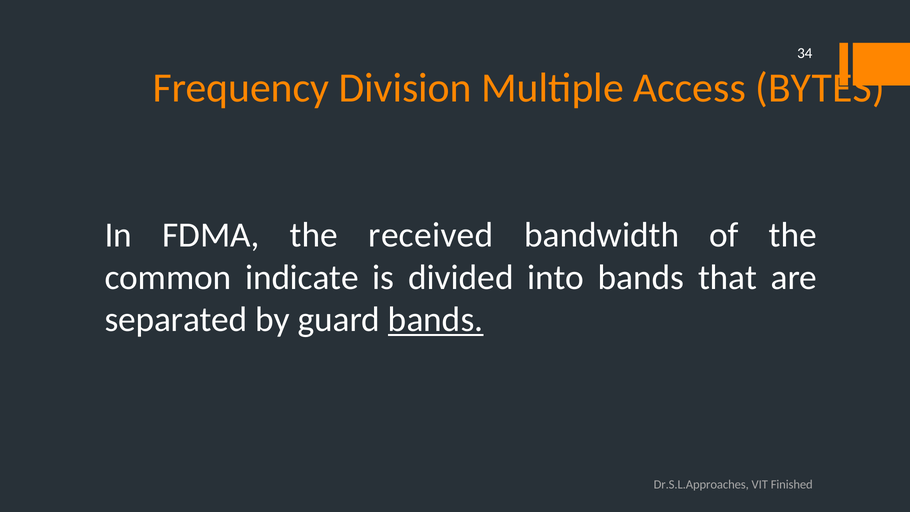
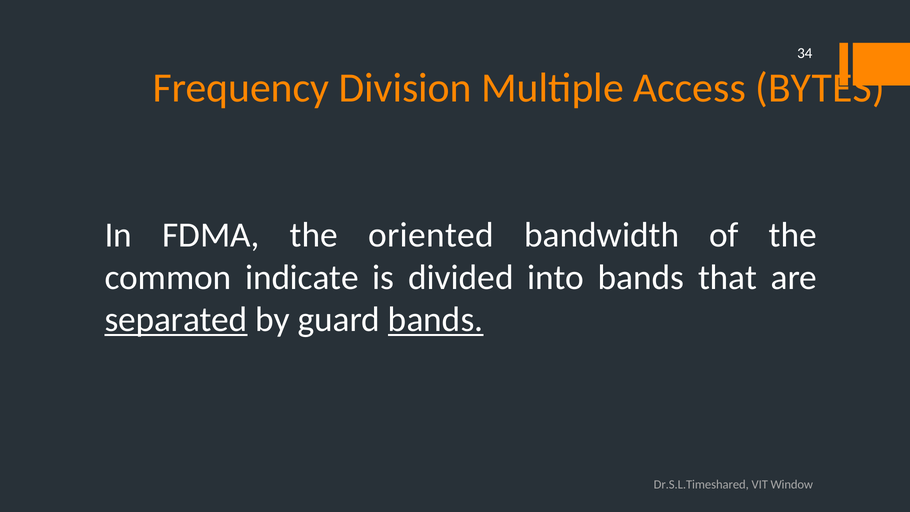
received: received -> oriented (431, 235)
separated underline: none -> present (176, 320)
Dr.S.L.Approaches: Dr.S.L.Approaches -> Dr.S.L.Timeshared (701, 484)
Finished: Finished -> Window (792, 484)
